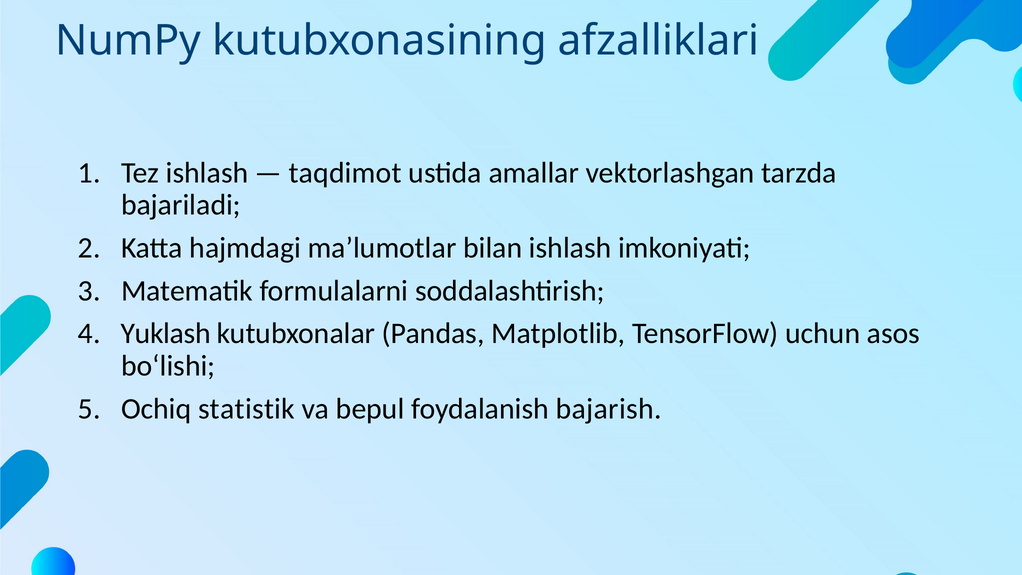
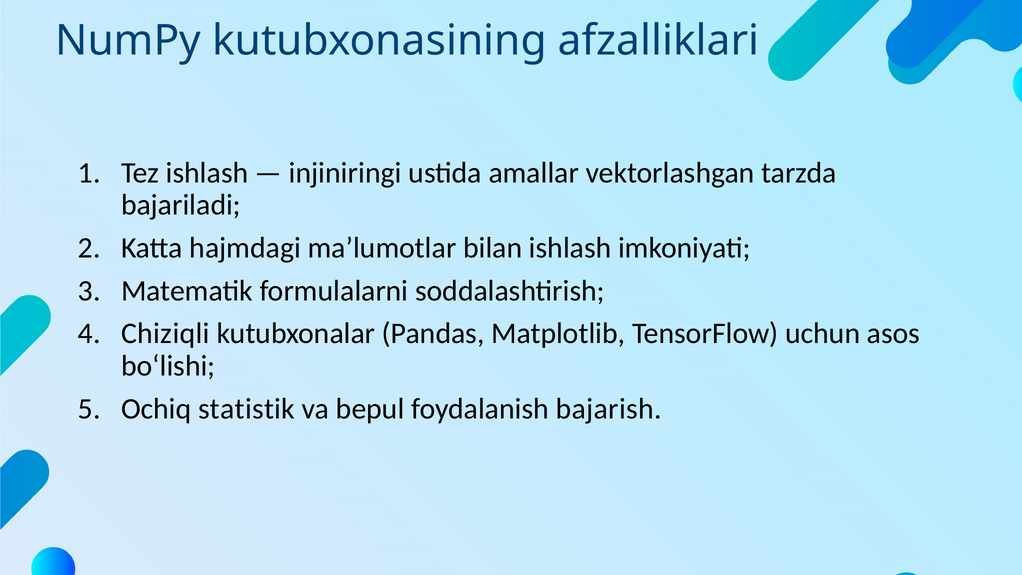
taqdimot: taqdimot -> injiniringi (345, 173)
Yuklash: Yuklash -> Chiziqli (165, 334)
